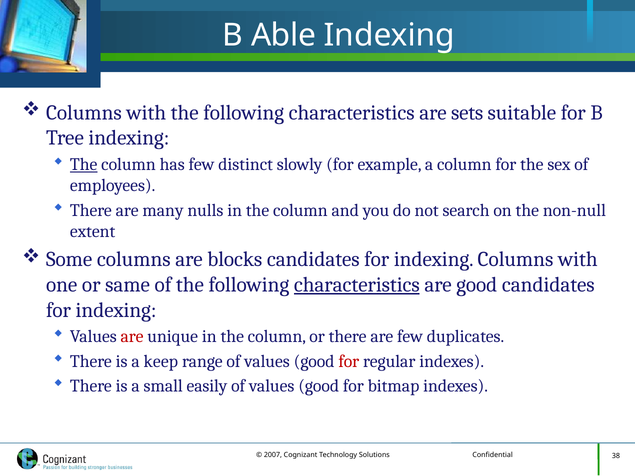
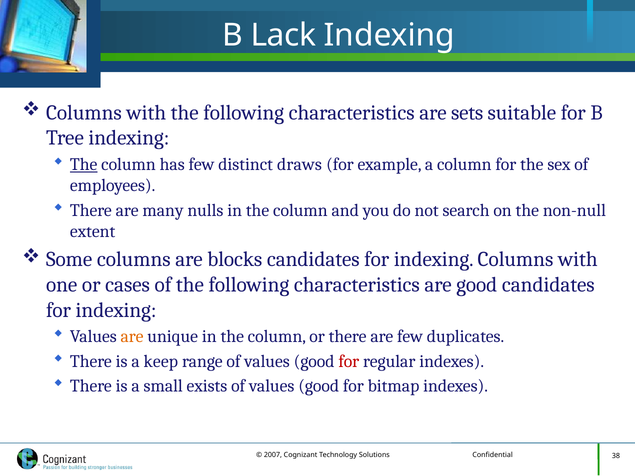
Able: Able -> Lack (283, 35)
slowly: slowly -> draws (299, 165)
same: same -> cases (128, 285)
characteristics underline: present -> none (357, 285)
are colour: red -> orange (132, 337)
easily: easily -> exists (207, 386)
